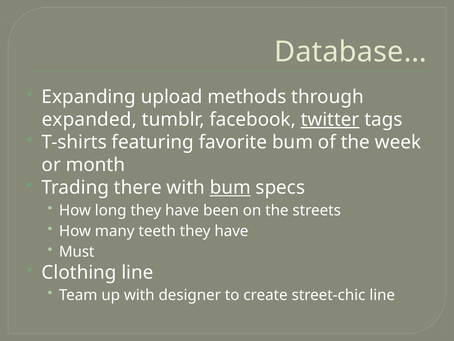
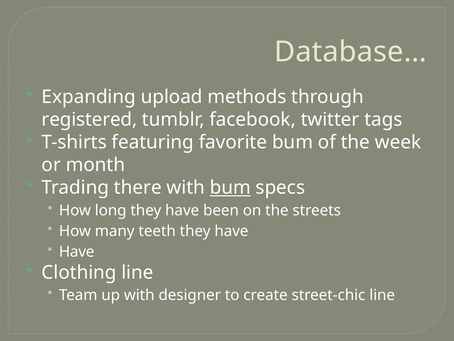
expanded: expanded -> registered (89, 119)
twitter underline: present -> none (330, 119)
Must: Must -> Have (77, 251)
